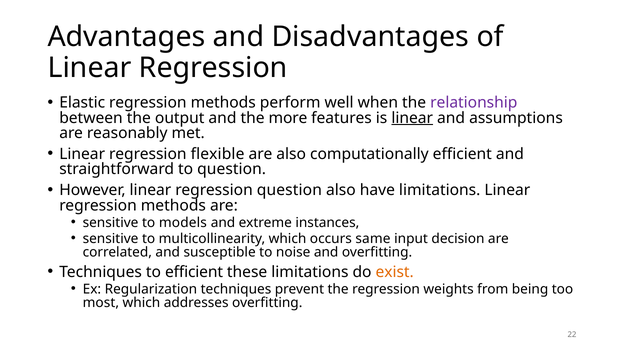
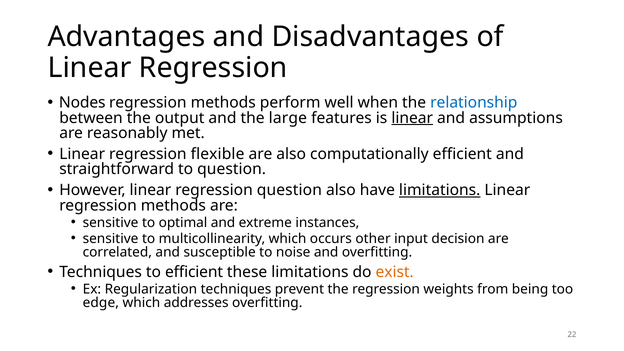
Elastic: Elastic -> Nodes (82, 103)
relationship colour: purple -> blue (474, 103)
more: more -> large (288, 118)
limitations underline: none -> present (440, 190)
models: models -> optimal (183, 223)
same: same -> other (373, 239)
most: most -> edge (101, 303)
